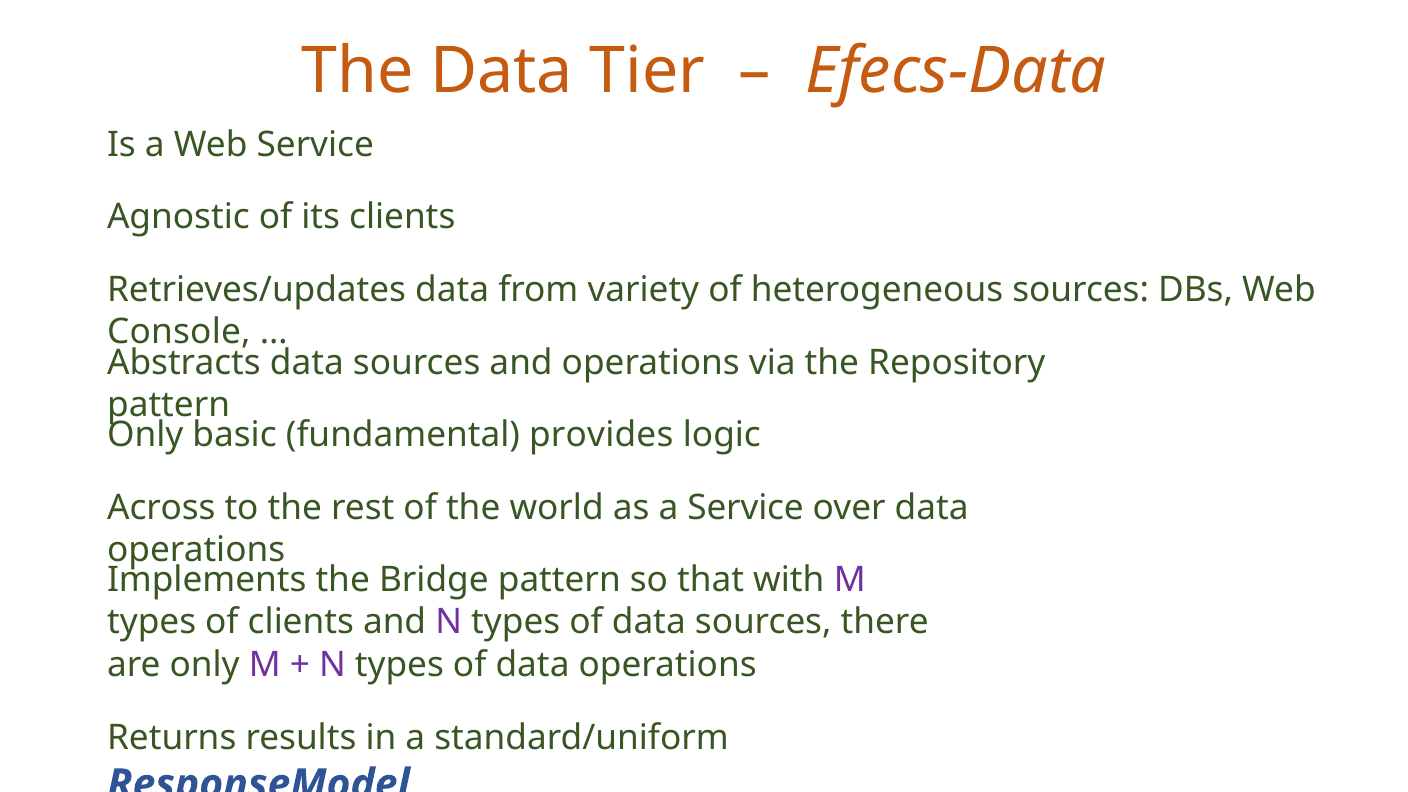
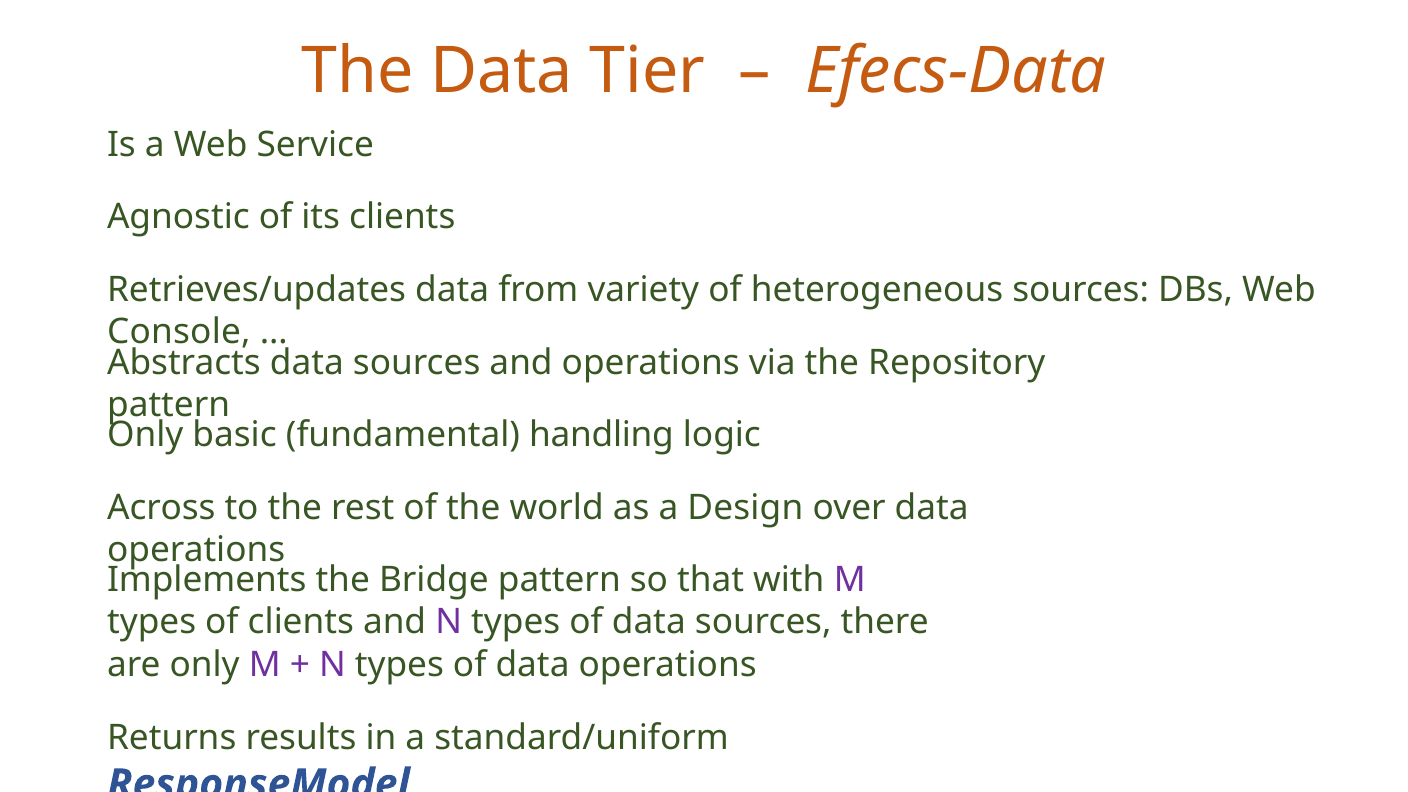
provides: provides -> handling (601, 435)
a Service: Service -> Design (745, 508)
